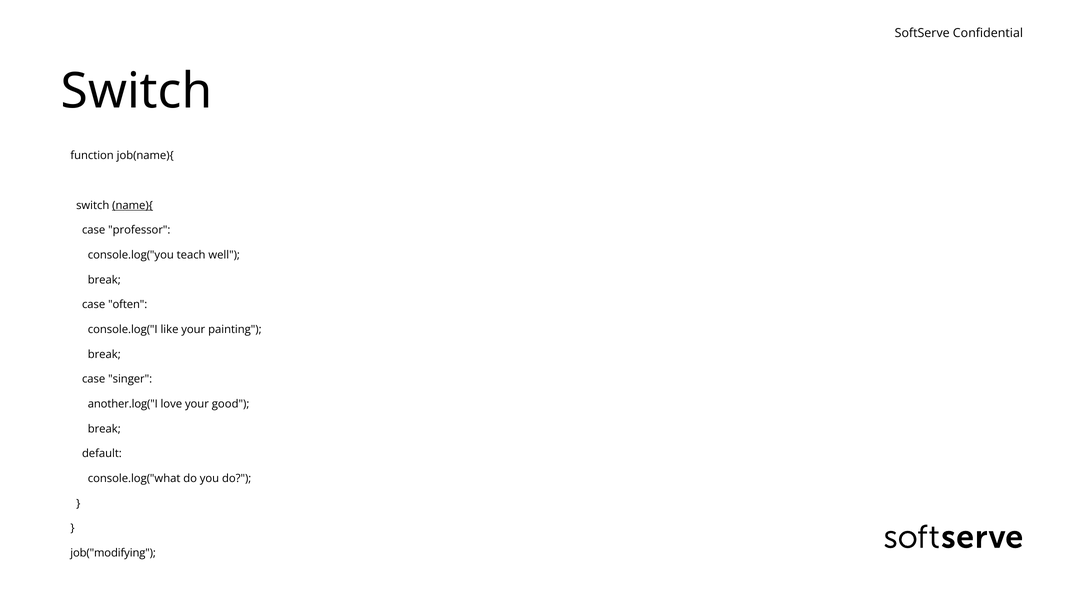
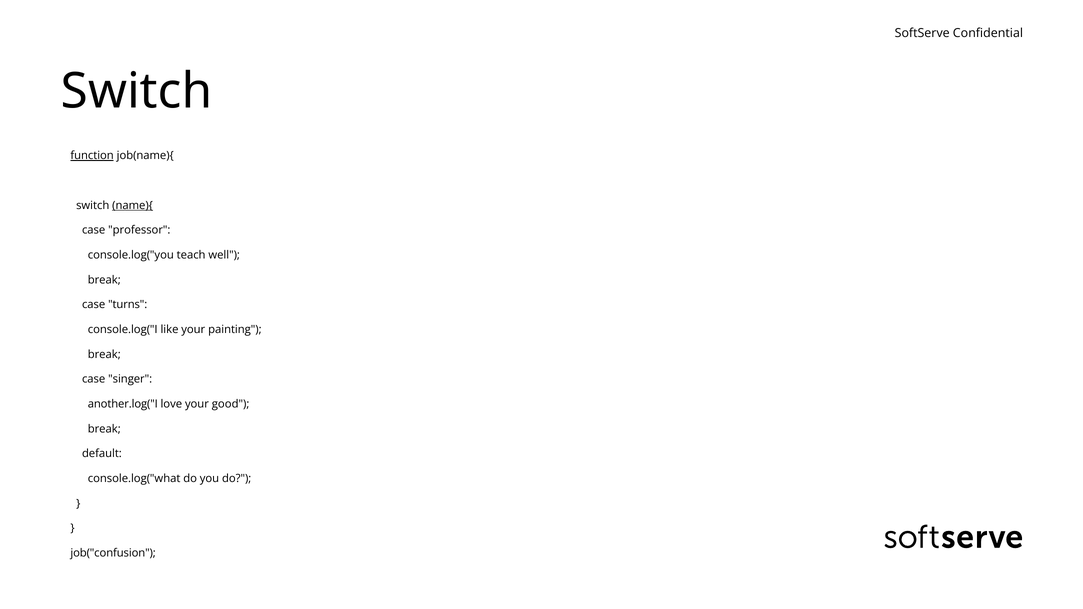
function underline: none -> present (92, 156)
often: often -> turns (128, 305)
job("modifying: job("modifying -> job("confusion (113, 553)
